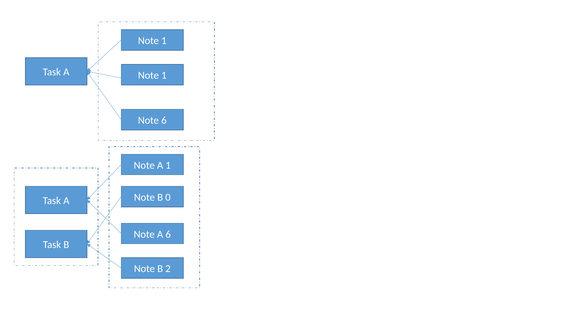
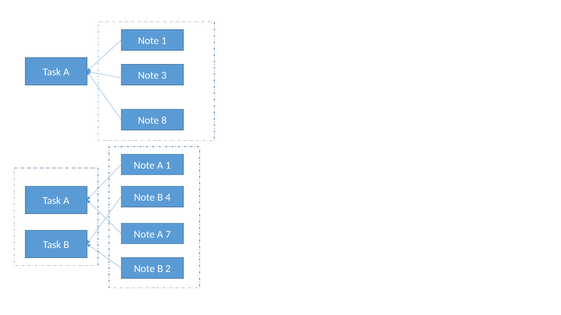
1: 1 -> 3 (164, 76)
Note 6: 6 -> 8 (164, 120)
0: 0 -> 4 (168, 198)
A 6: 6 -> 7 (168, 235)
